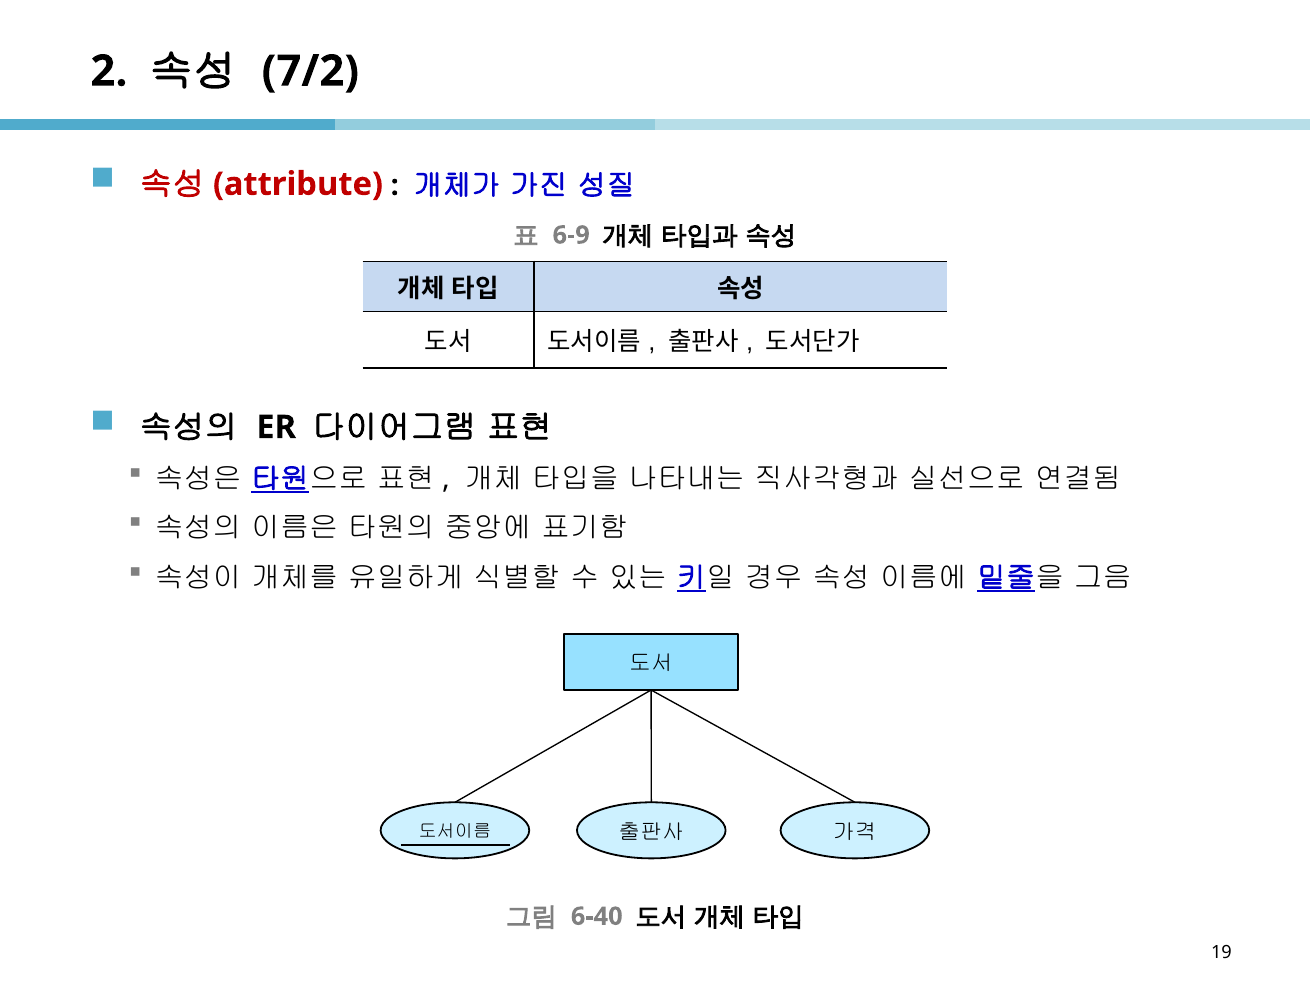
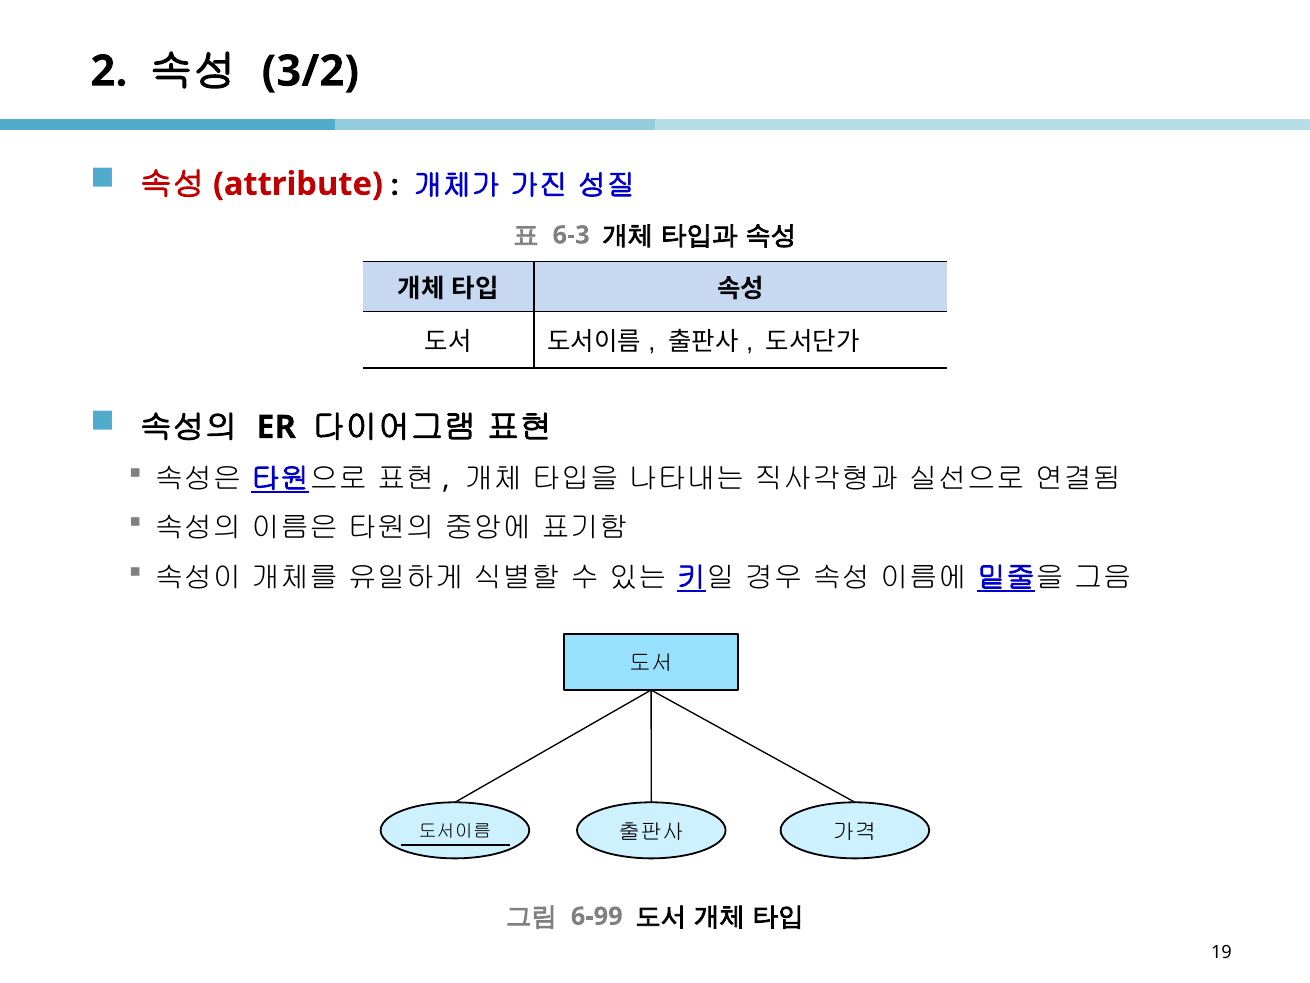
7/2: 7/2 -> 3/2 (310, 71)
6-9: 6-9 -> 6-3 (571, 235)
6-40: 6-40 -> 6-99 (597, 916)
